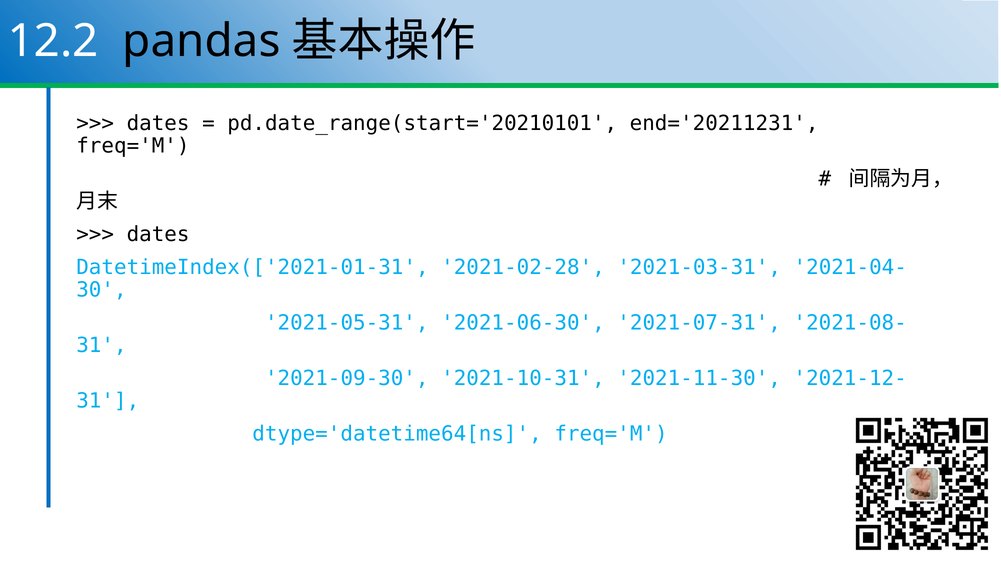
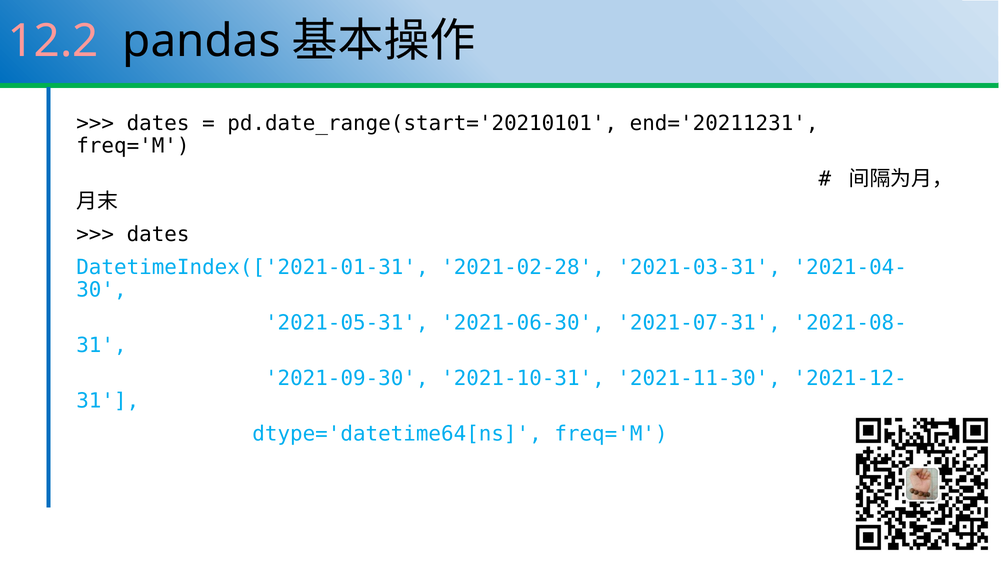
12.2 colour: white -> pink (53, 41)
